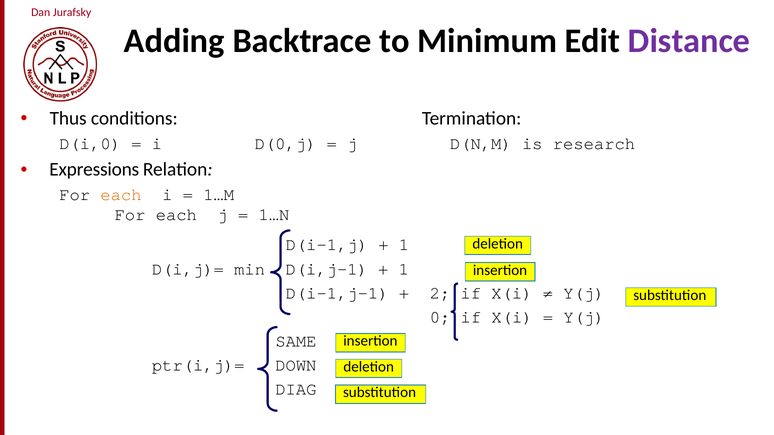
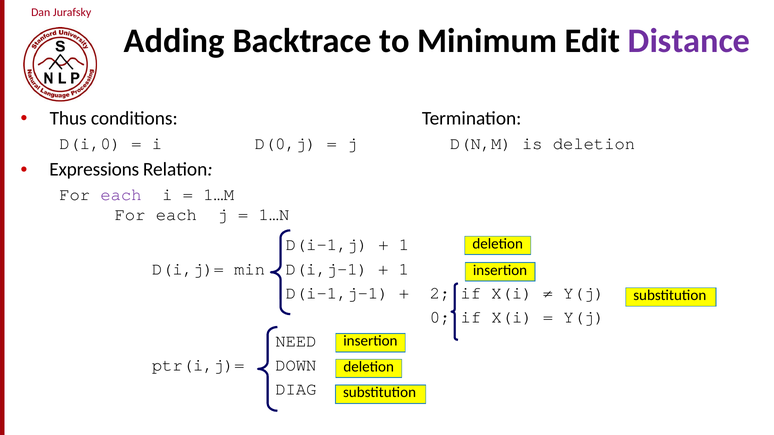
is research: research -> deletion (594, 144)
each colour: orange -> purple (121, 195)
SAME: SAME -> NEED (296, 341)
